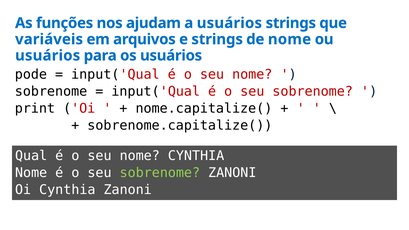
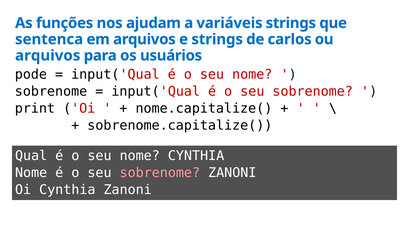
a usuários: usuários -> variáveis (230, 23)
variáveis: variáveis -> sentenca (49, 39)
de nome: nome -> carlos (290, 39)
usuários: usuários -> arquivos (48, 56)
sobrenome colour: light green -> pink (160, 173)
